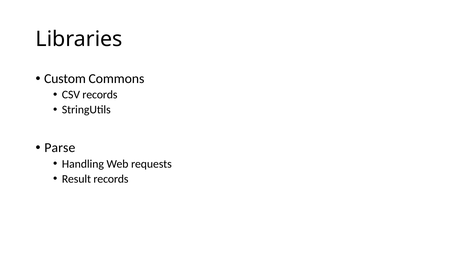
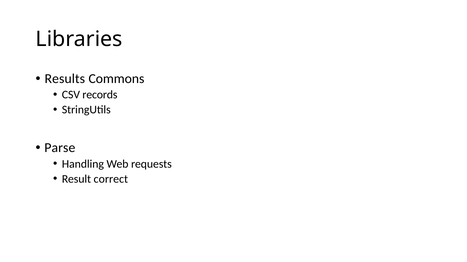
Custom: Custom -> Results (65, 79)
Result records: records -> correct (111, 179)
